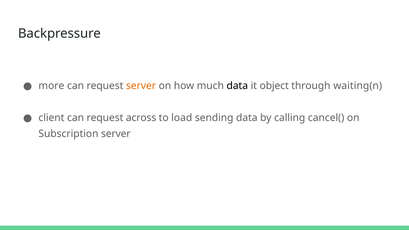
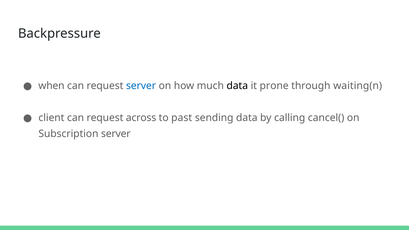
more: more -> when (51, 86)
server colour: orange -> blue (141, 86)
object: object -> prone (274, 86)
load: load -> past (182, 118)
